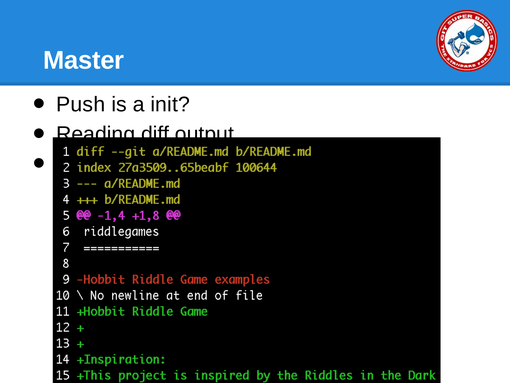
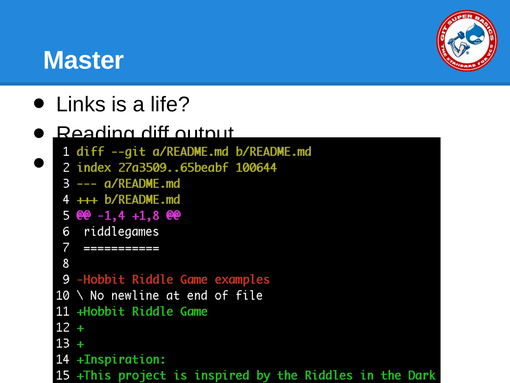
Push: Push -> Links (81, 104)
a init: init -> life (170, 104)
